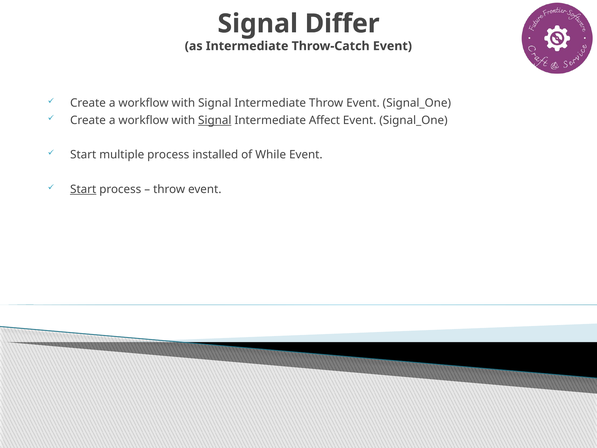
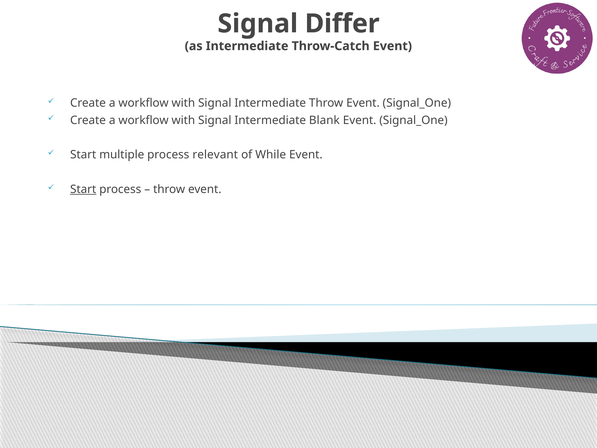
Signal underline: present -> none (215, 120)
Affect: Affect -> Blank (324, 120)
installed: installed -> relevant (215, 155)
